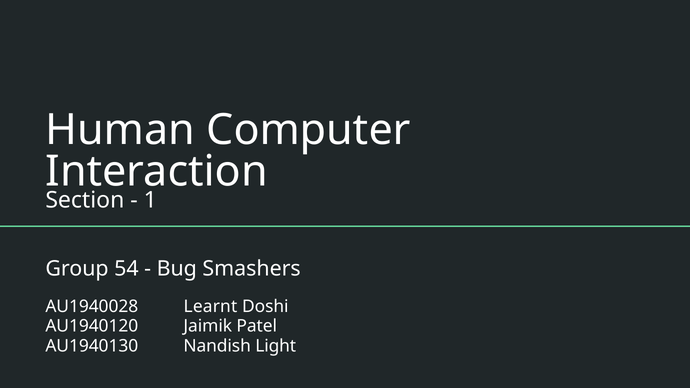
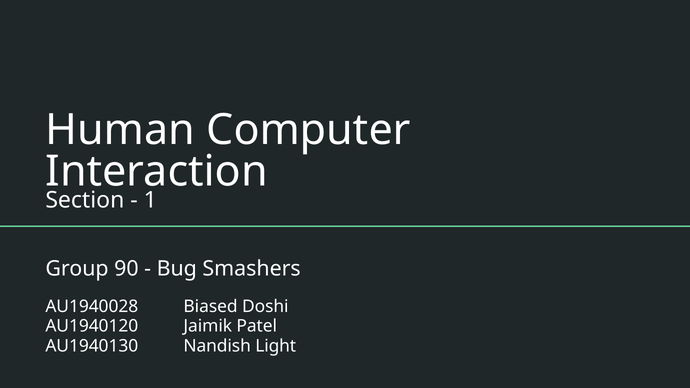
54: 54 -> 90 (126, 269)
Learnt: Learnt -> Biased (211, 307)
